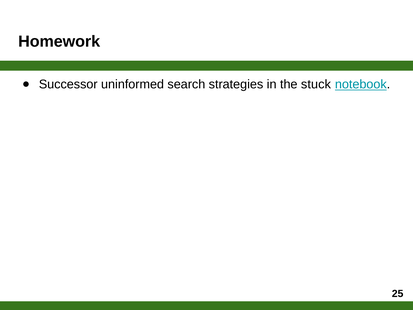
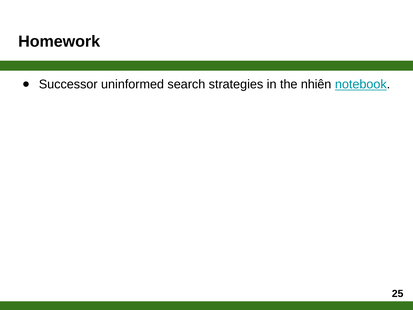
stuck: stuck -> nhiên (316, 84)
